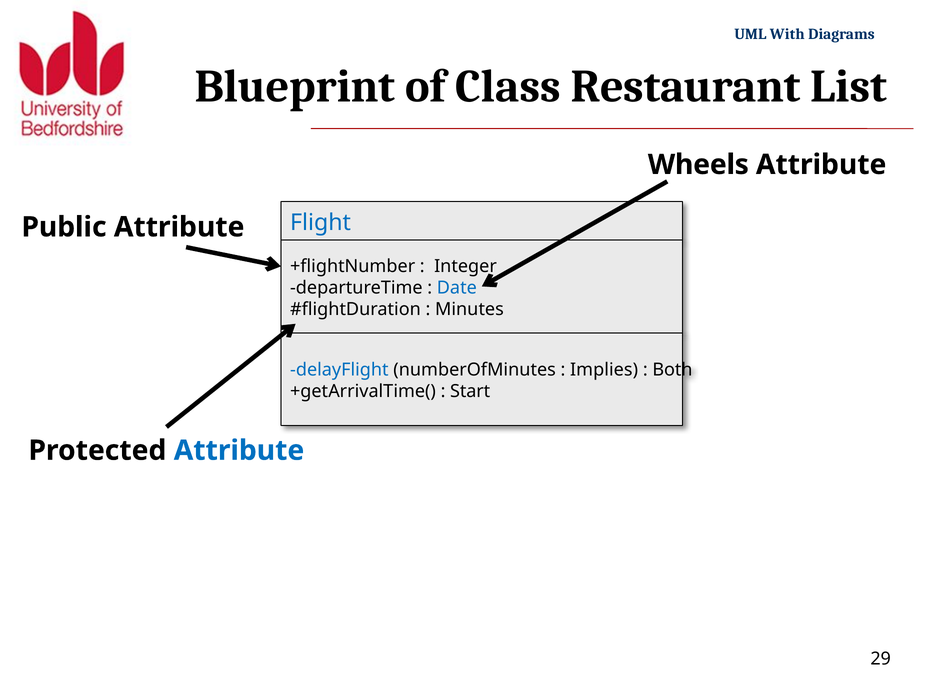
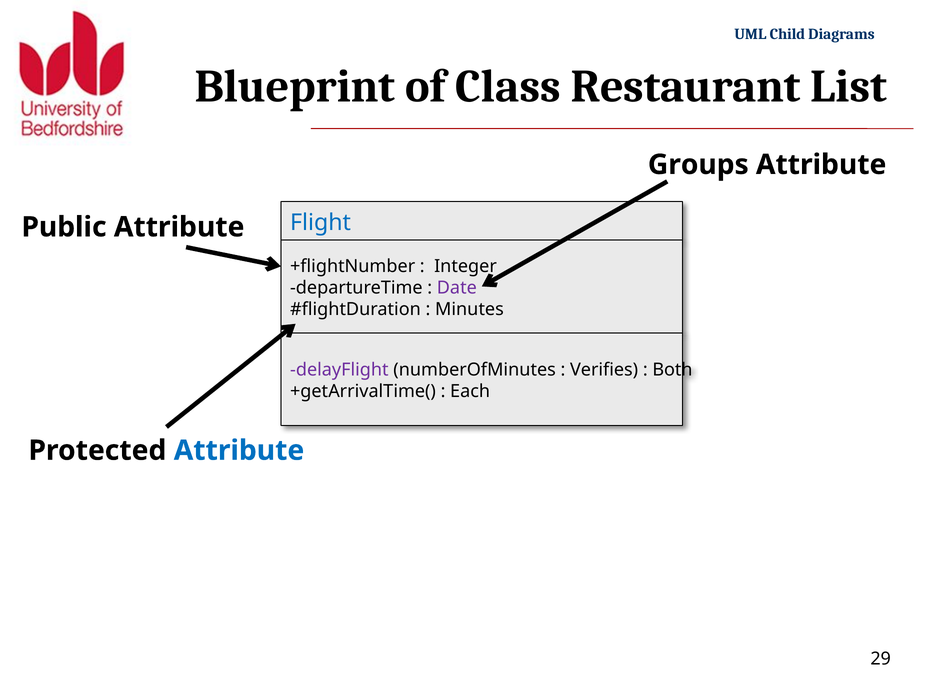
With: With -> Child (787, 34)
Wheels: Wheels -> Groups (698, 165)
Date colour: blue -> purple (457, 288)
delayFlight colour: blue -> purple (339, 370)
Implies: Implies -> Verifies (604, 370)
Start: Start -> Each (470, 391)
